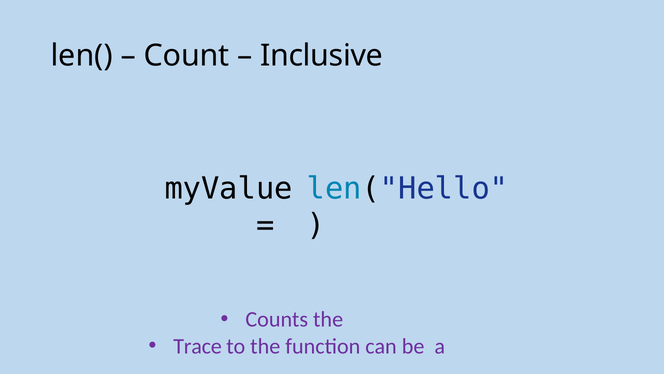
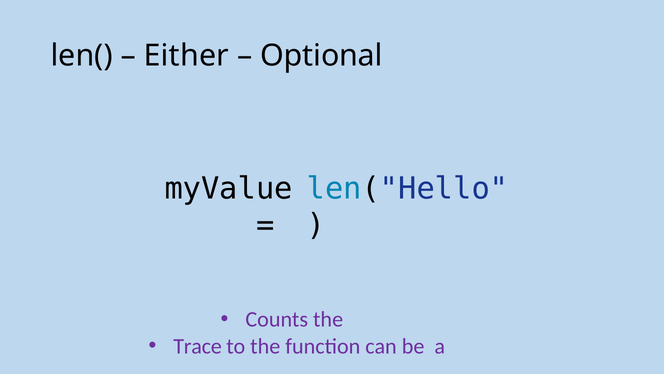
Count: Count -> Either (186, 56)
Inclusive: Inclusive -> Optional (322, 56)
